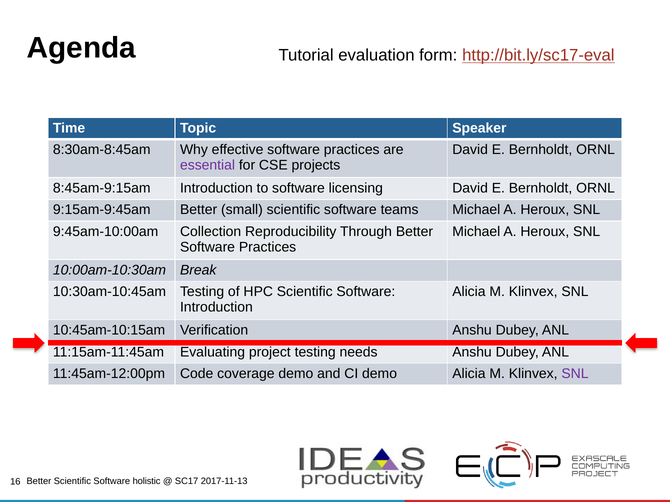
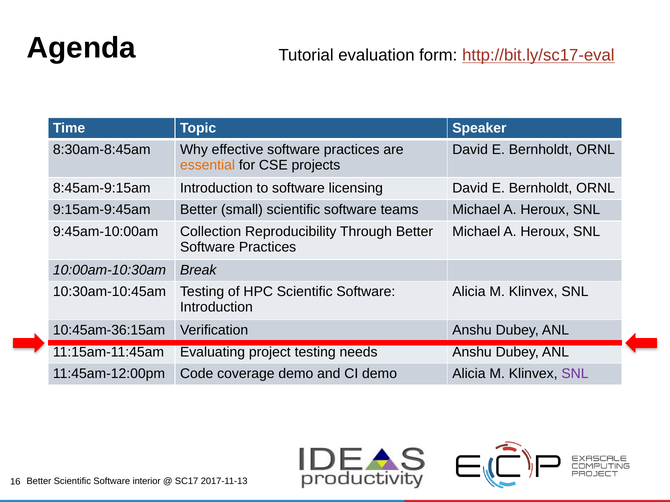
essential colour: purple -> orange (208, 165)
10:45am-10:15am: 10:45am-10:15am -> 10:45am-36:15am (109, 331)
holistic: holistic -> interior (147, 481)
